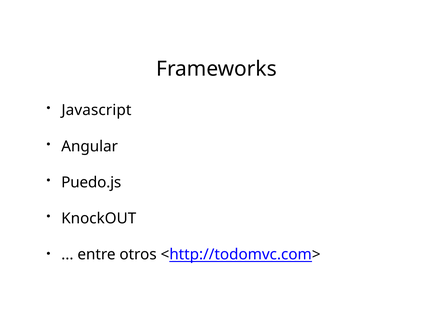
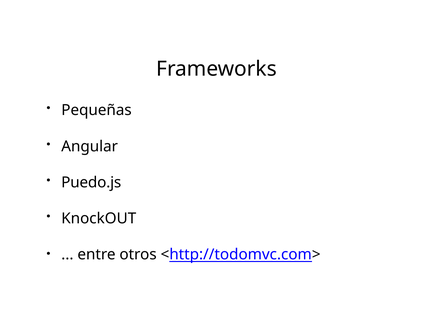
Javascript: Javascript -> Pequeñas (97, 110)
